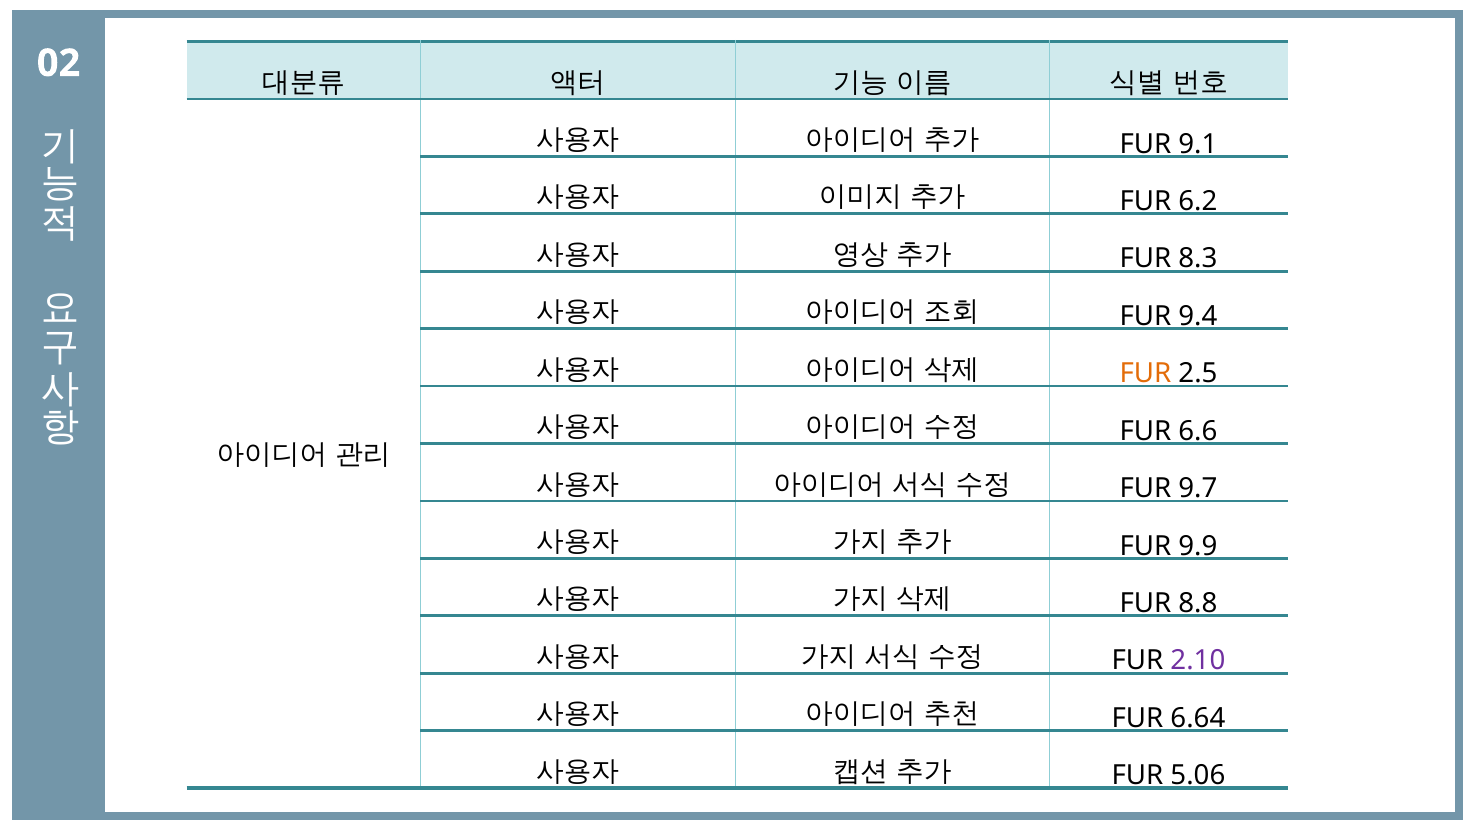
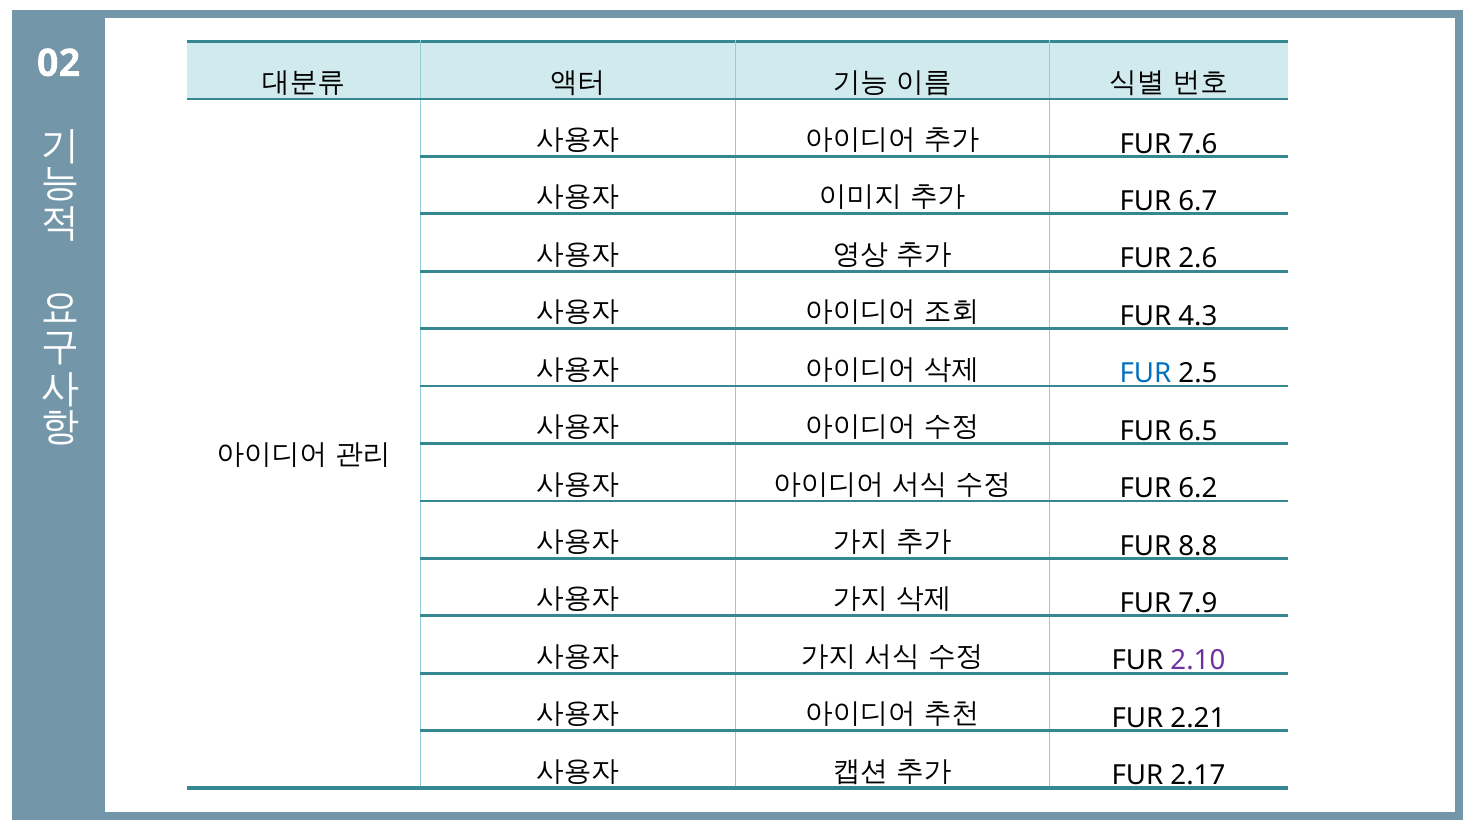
9.1: 9.1 -> 7.6 (1198, 144)
6.2: 6.2 -> 6.7 (1198, 201)
8.3: 8.3 -> 2.6 (1198, 259)
9.4: 9.4 -> 4.3 (1198, 316)
FUR colour: orange -> blue (1145, 374)
6.6: 6.6 -> 6.5 (1198, 431)
9.7: 9.7 -> 6.2 (1198, 488)
9.9: 9.9 -> 8.8 (1198, 546)
8.8: 8.8 -> 7.9 (1198, 603)
6.64: 6.64 -> 2.21 (1198, 718)
5.06: 5.06 -> 2.17 (1198, 775)
